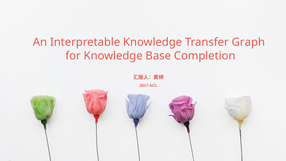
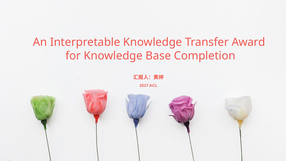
Graph: Graph -> Award (248, 42)
